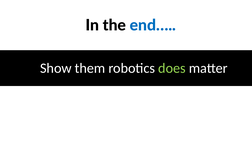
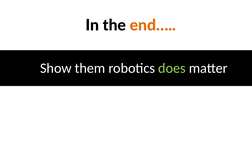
end… colour: blue -> orange (153, 25)
